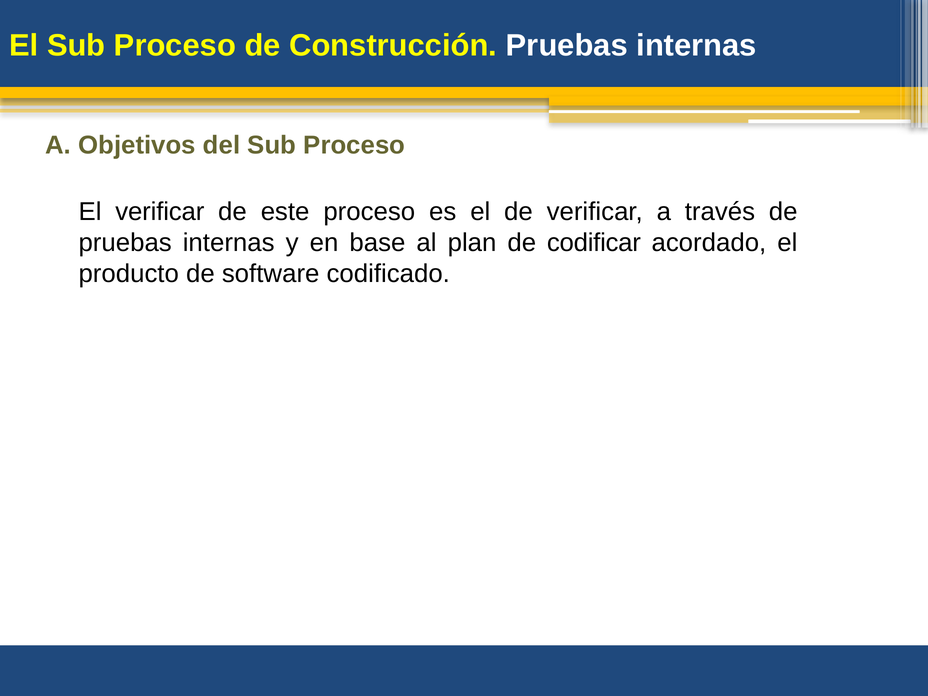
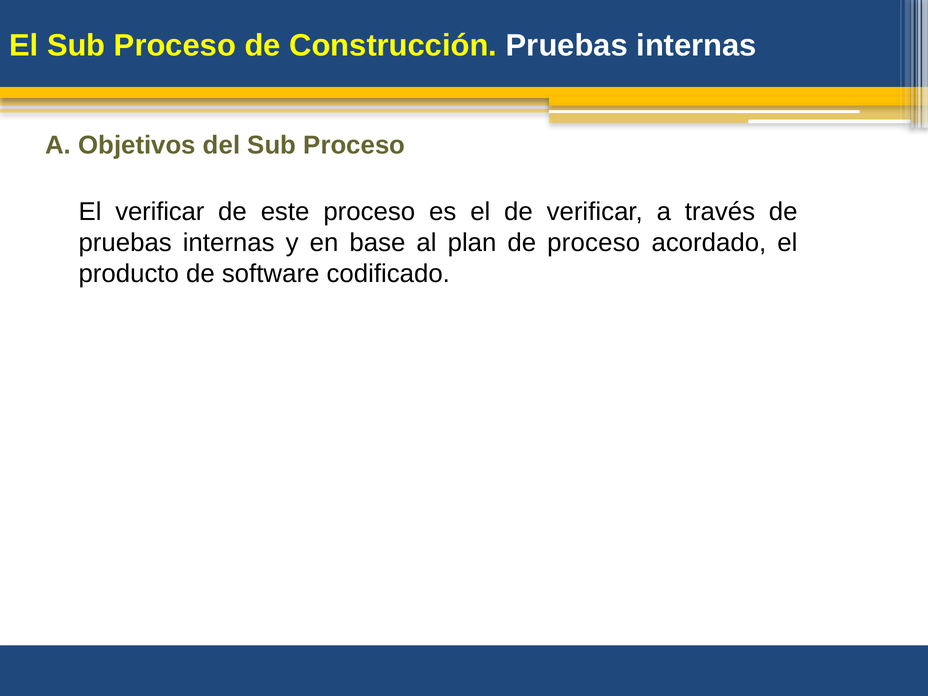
de codificar: codificar -> proceso (594, 243)
